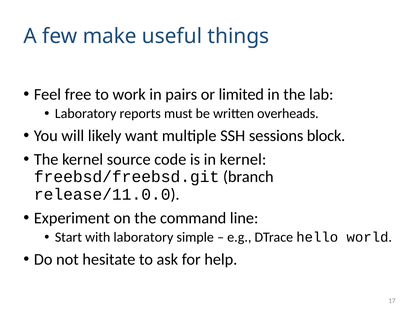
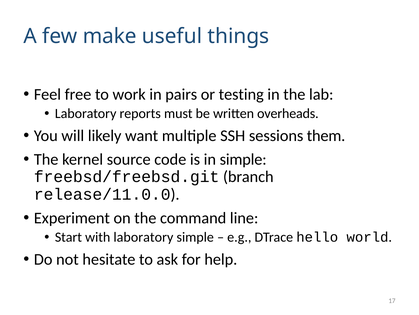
limited: limited -> testing (241, 94)
block: block -> them (326, 136)
in kernel: kernel -> simple (243, 159)
